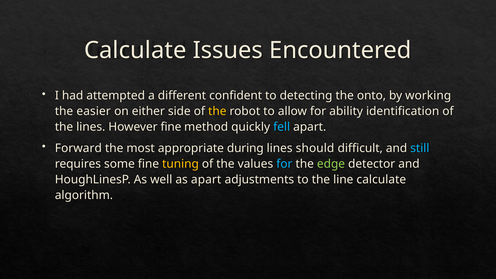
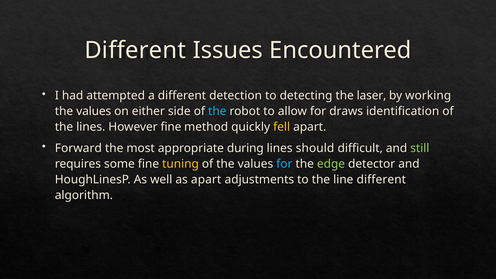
Calculate: Calculate -> Different (135, 50)
confident: confident -> detection (236, 96)
onto: onto -> laser (372, 96)
easier: easier -> values (94, 111)
the colour: yellow -> light blue (217, 111)
ability: ability -> draws (346, 111)
fell colour: light blue -> yellow (282, 127)
still colour: light blue -> light green (420, 148)
line calculate: calculate -> different (381, 180)
